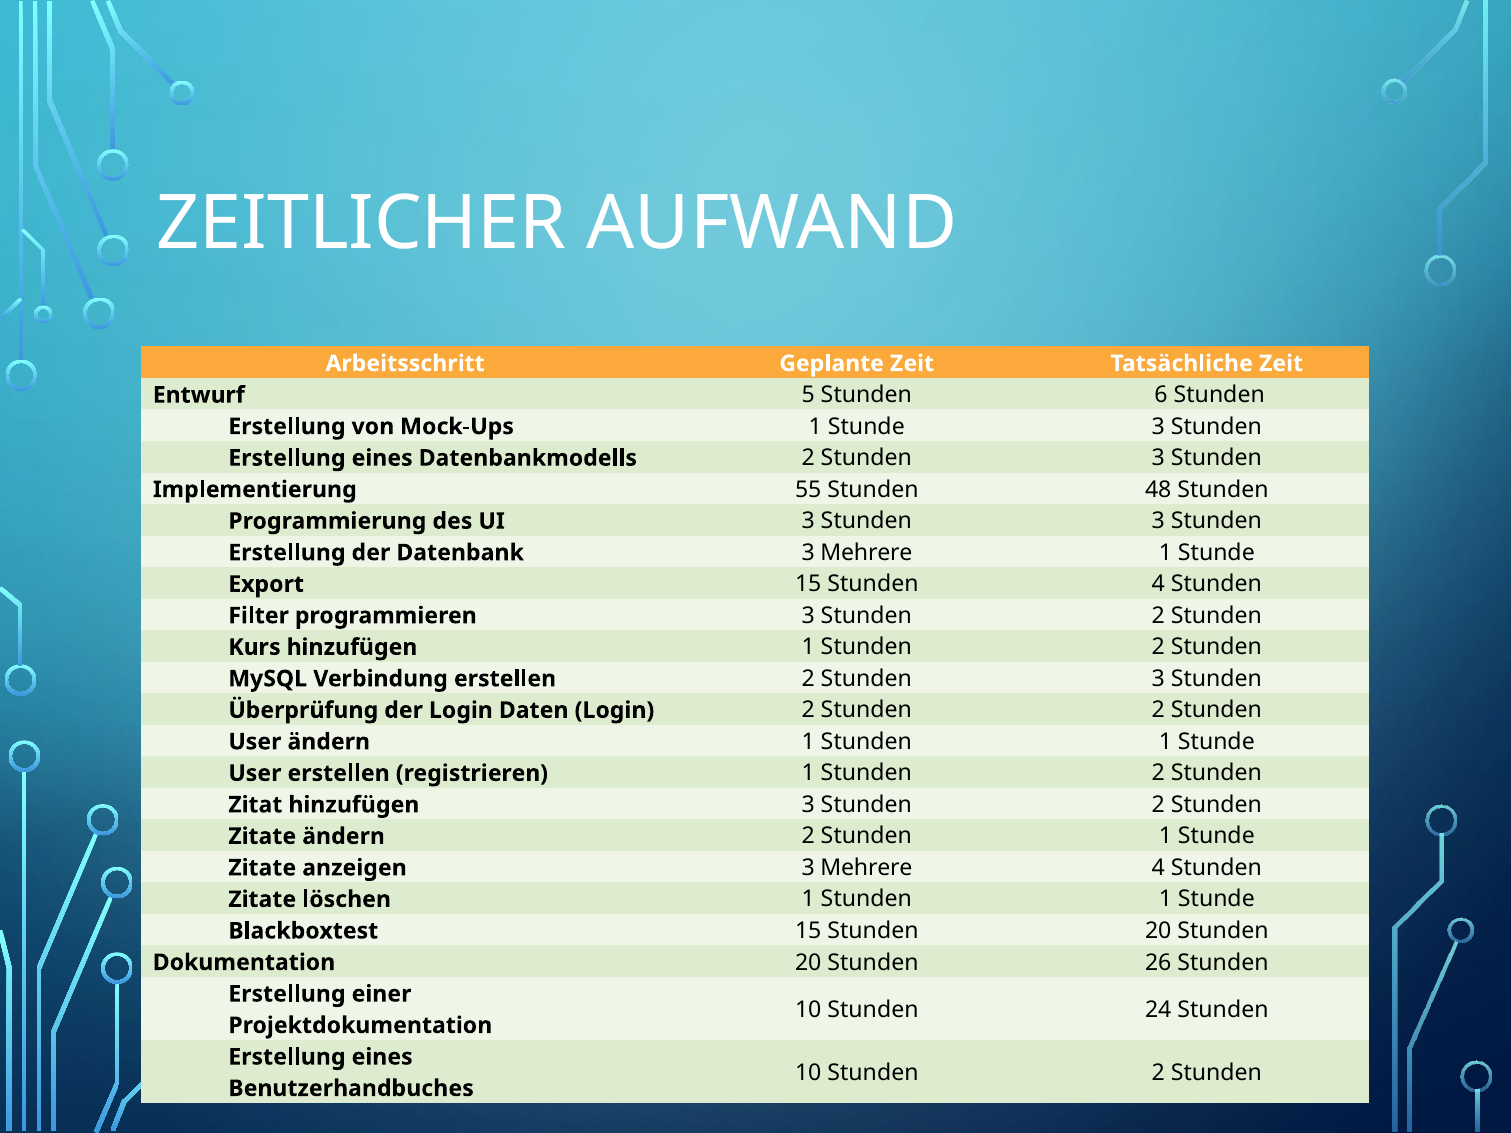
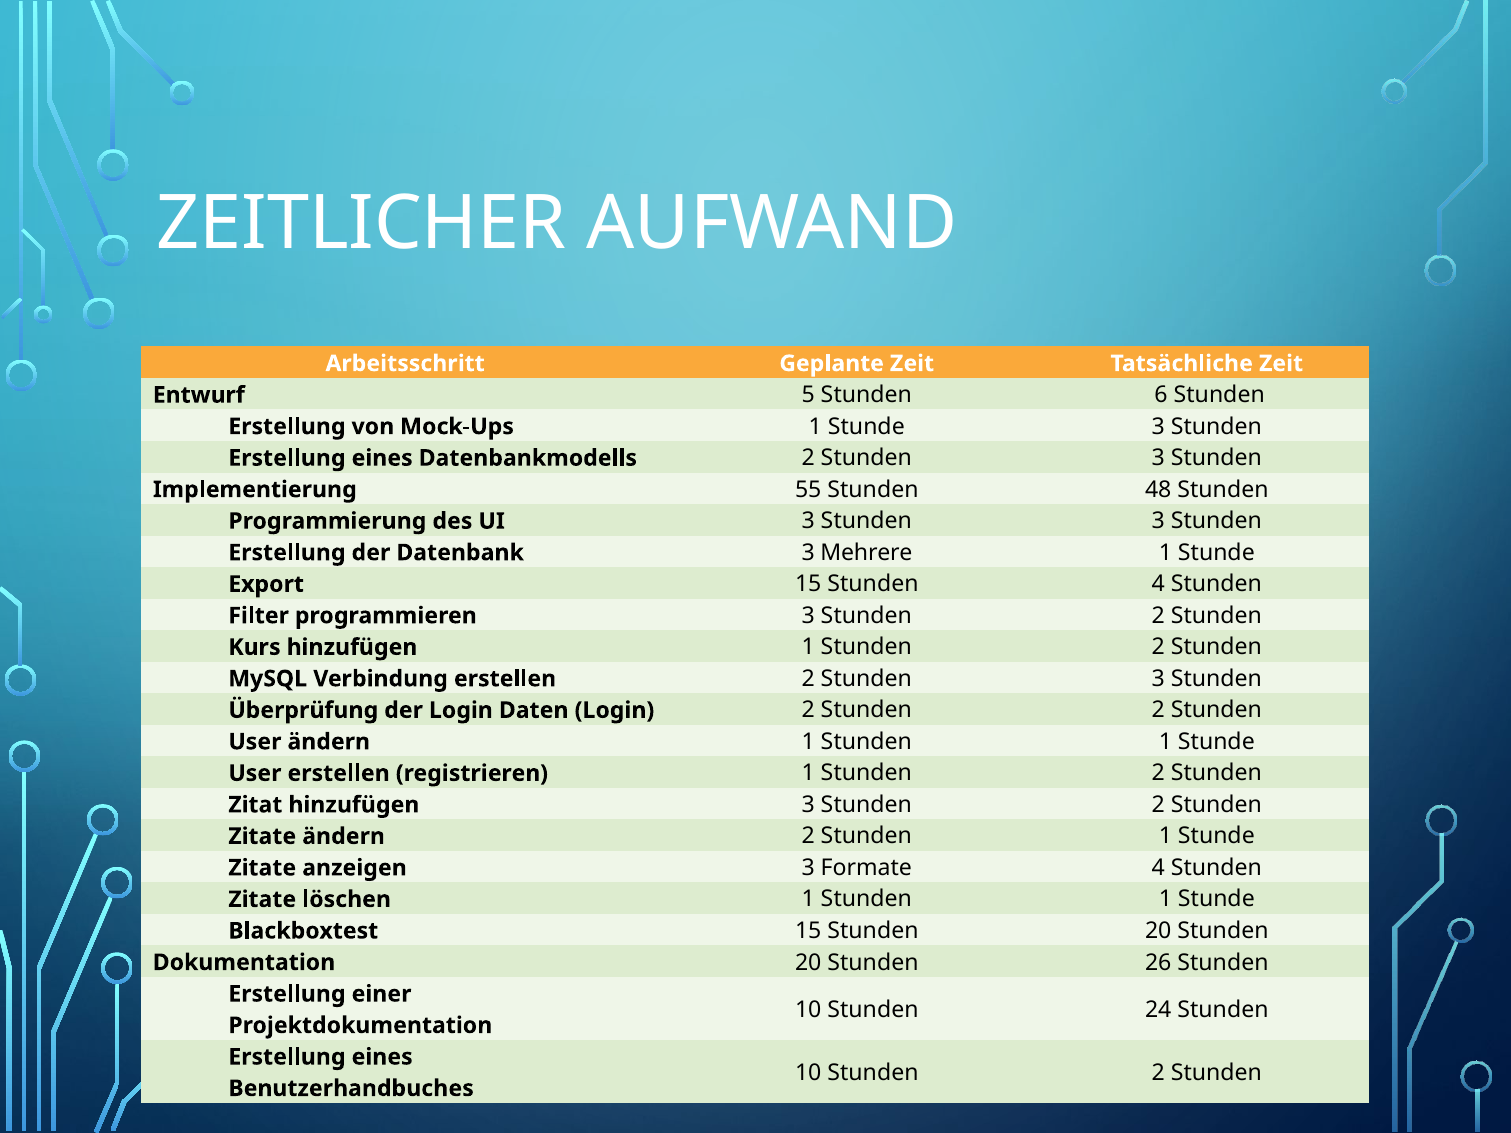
Mehrere: Mehrere -> Formate (866, 868)
